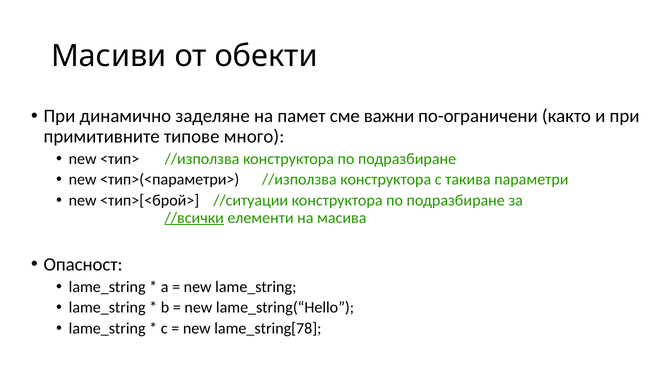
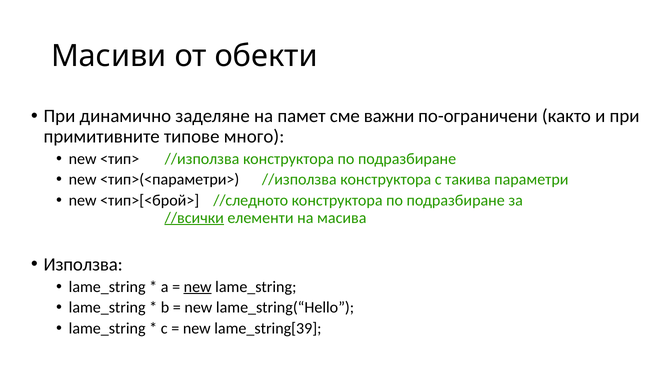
//ситуации: //ситуации -> //следното (251, 200)
Опасност: Опасност -> Използва (83, 264)
new underline: none -> present (198, 287)
lame_string[78: lame_string[78 -> lame_string[39 (268, 328)
